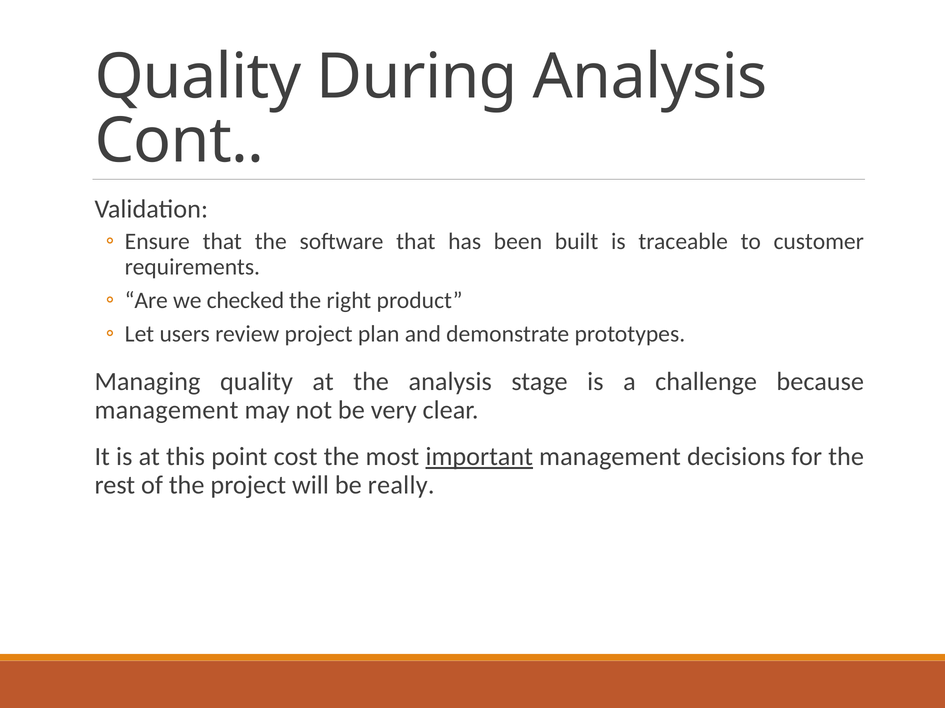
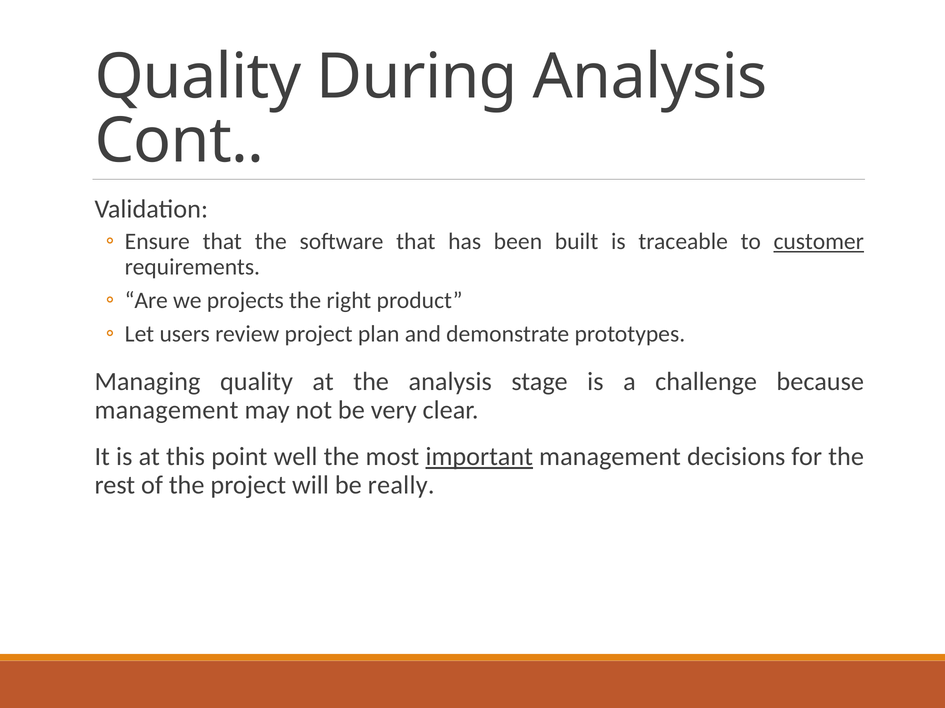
customer underline: none -> present (819, 242)
checked: checked -> projects (245, 301)
cost: cost -> well (296, 457)
